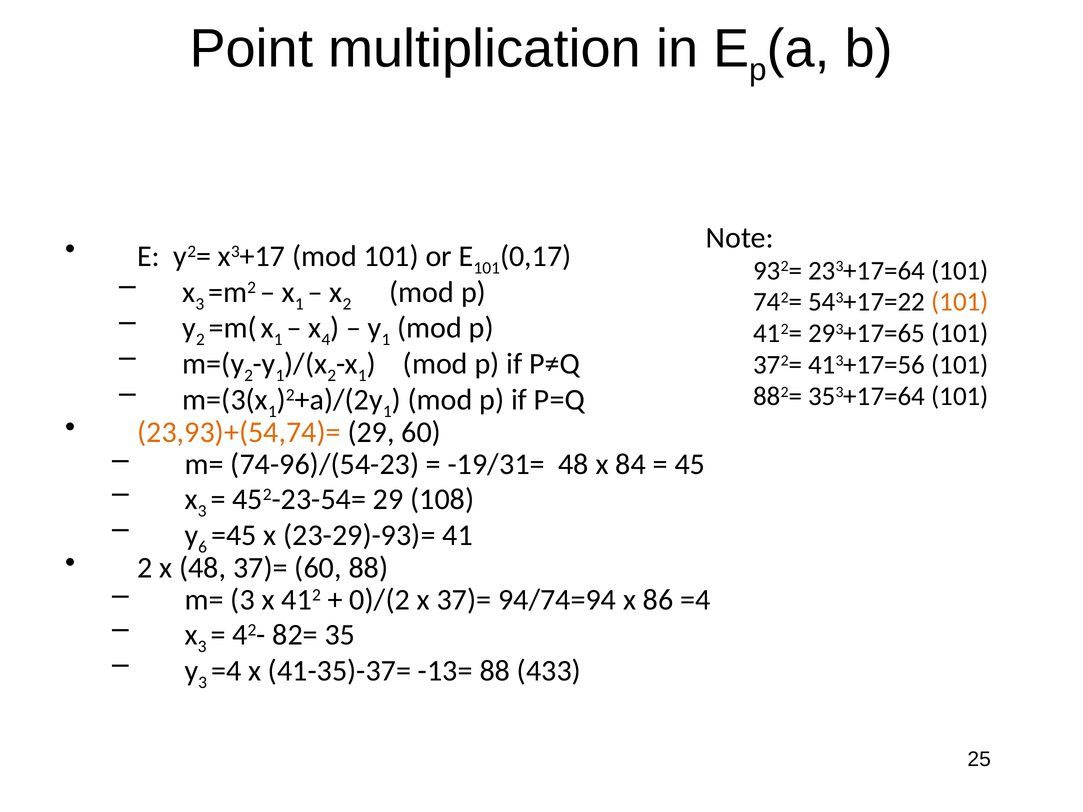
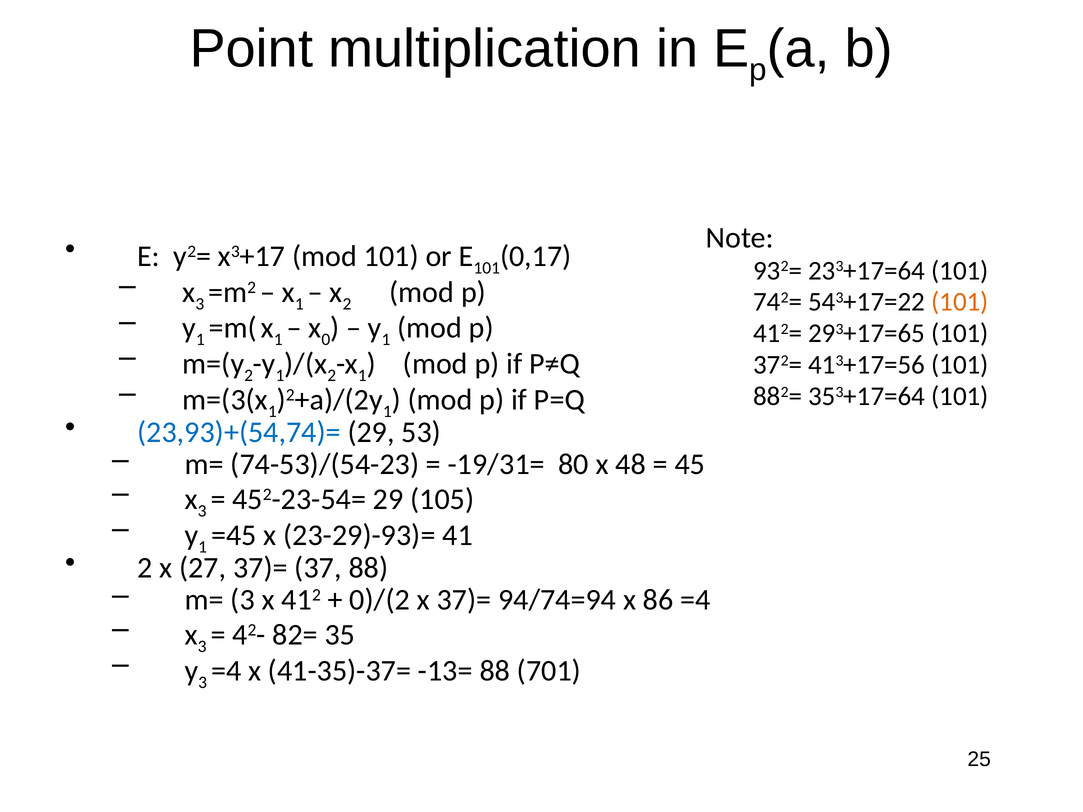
2: 2 -> 1 (200, 340)
4: 4 -> 0 (326, 340)
23,93)+(54,74)= colour: orange -> blue (239, 433)
29 60: 60 -> 53 (421, 433)
74-96)/(54-23: 74-96)/(54-23 -> 74-53)/(54-23 (325, 464)
-19/31= 48: 48 -> 80 (573, 464)
84: 84 -> 48 (631, 464)
108: 108 -> 105 (442, 500)
6: 6 -> 1 (203, 547)
x 48: 48 -> 27 (203, 568)
37)= 60: 60 -> 37 (318, 568)
433: 433 -> 701 (549, 671)
